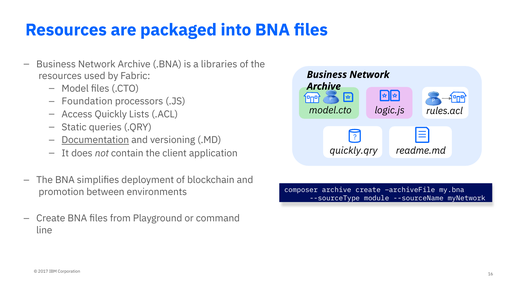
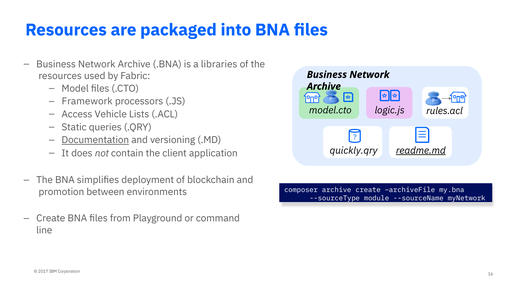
Foundation: Foundation -> Framework (87, 101)
Quickly: Quickly -> Vehicle (111, 114)
readme.md underline: none -> present (421, 151)
